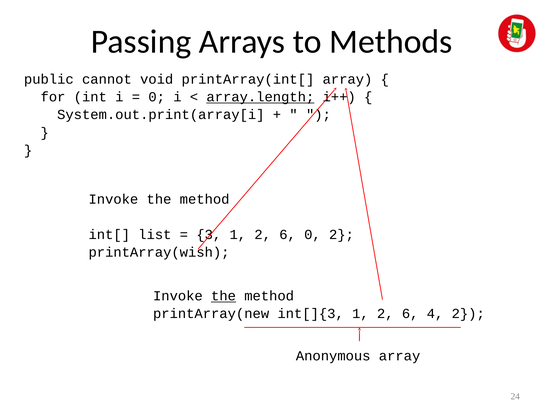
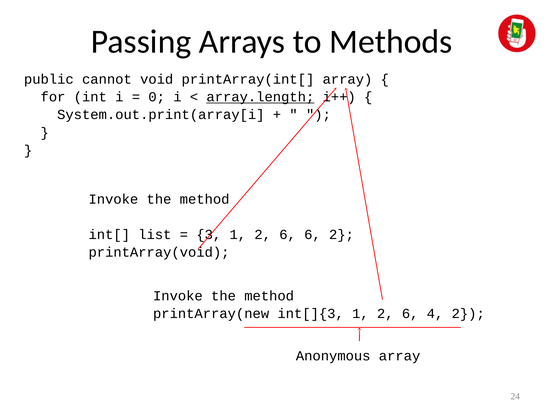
6 0: 0 -> 6 (312, 234)
printArray(wish: printArray(wish -> printArray(void (159, 252)
the underline: present -> none (224, 296)
